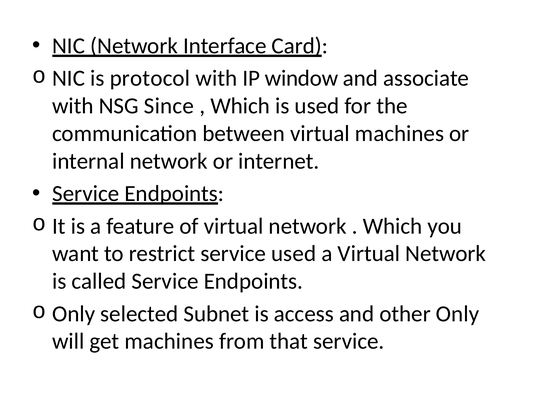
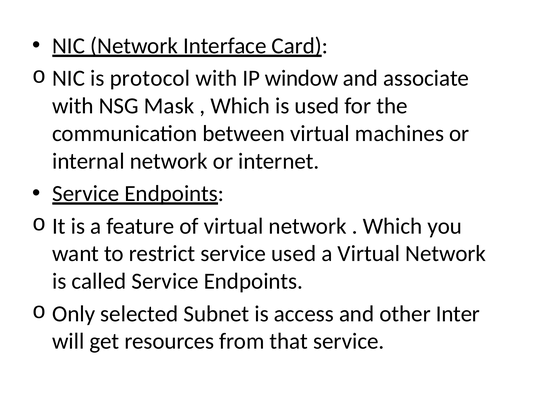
Since: Since -> Mask (169, 106)
other Only: Only -> Inter (458, 314)
get machines: machines -> resources (169, 342)
